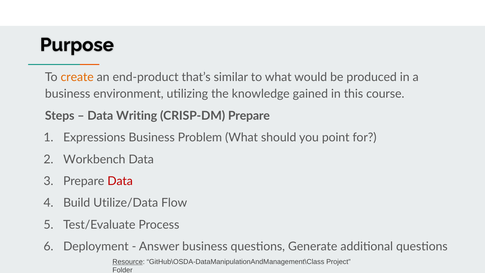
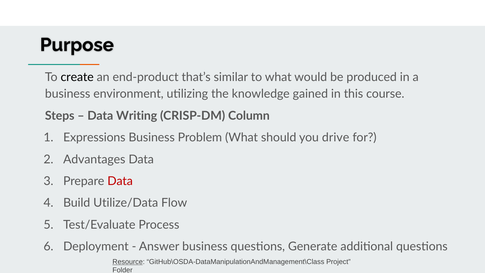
create colour: orange -> black (77, 77)
CRISP-DM Prepare: Prepare -> Column (249, 116)
point: point -> drive (336, 137)
Workbench: Workbench -> Advantages (94, 159)
